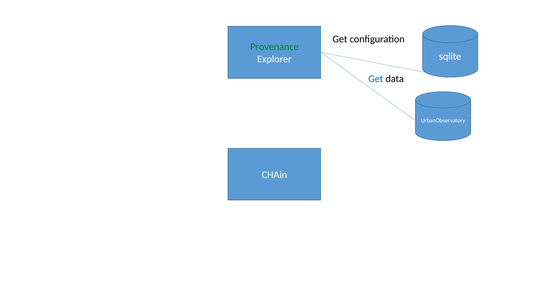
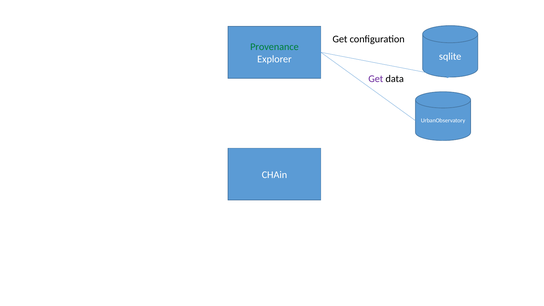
Get colour: blue -> purple (376, 79)
